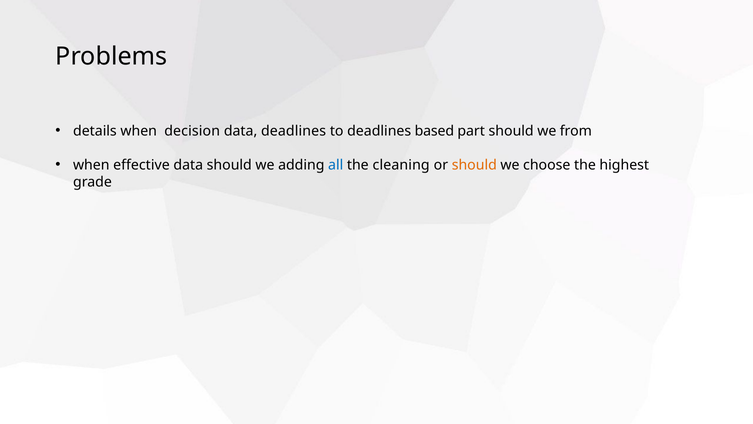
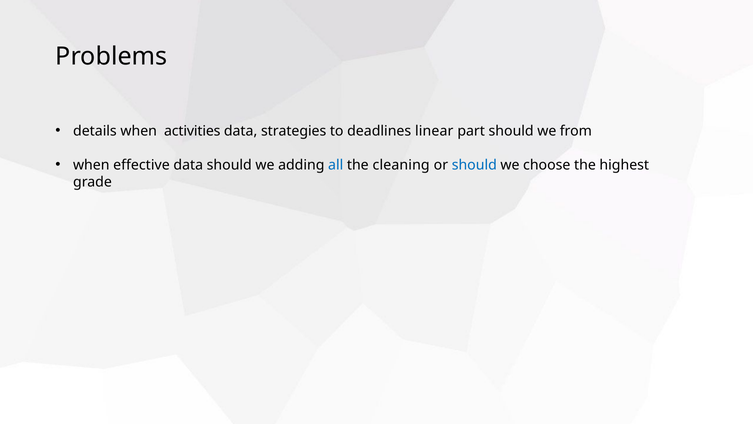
decision: decision -> activities (192, 131)
data deadlines: deadlines -> strategies (294, 131)
based: based -> linear (434, 131)
should colour: orange -> blue (474, 165)
